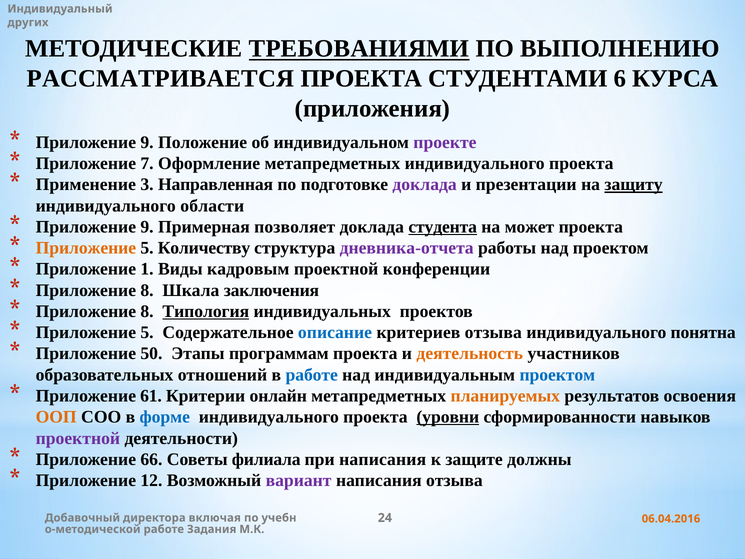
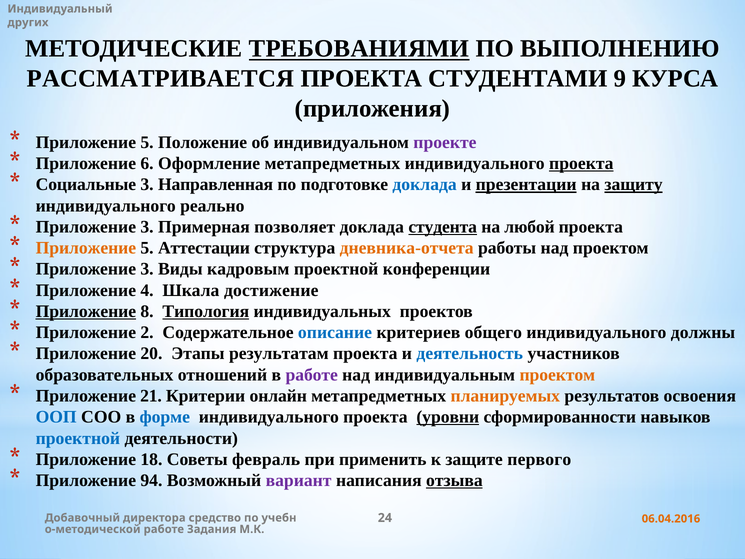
6: 6 -> 9 (620, 79)
9: 9 -> 5 (147, 142)
7: 7 -> 6 (147, 163)
проекта underline: none -> present (581, 163)
Применение: Применение -> Социальные (86, 185)
доклада colour: purple -> blue (425, 185)
презентации underline: none -> present (526, 185)
области: области -> реально (212, 206)
9: 9 -> 3 (147, 227)
может: может -> любой (530, 227)
Количеству: Количеству -> Аттестации (204, 248)
дневника-отчета colour: purple -> orange (407, 248)
1: 1 -> 3 (147, 269)
8: 8 -> 4 (147, 290)
заключения: заключения -> достижение (271, 290)
Приложение underline: none -> present (86, 311)
5: 5 -> 2 (147, 332)
критериев отзыва: отзыва -> общего (493, 332)
понятна: понятна -> должны (703, 332)
50: 50 -> 20 (151, 354)
программам: программам -> результатам (279, 354)
деятельность colour: orange -> blue (470, 354)
работе colour: blue -> purple (312, 375)
проектом colour: blue -> orange (557, 375)
61: 61 -> 21 (151, 396)
ООП colour: orange -> blue (56, 417)
проектной colour: purple -> blue (78, 438)
66: 66 -> 18 (151, 459)
филиала: филиала -> февраль (266, 459)
при написания: написания -> применить (383, 459)
должны: должны -> первого (539, 459)
12: 12 -> 94 (151, 480)
отзыва underline: none -> present (454, 480)
включая: включая -> средство (215, 518)
